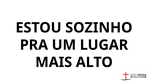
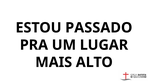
SOZINHO: SOZINHO -> PASSADO (99, 28)
